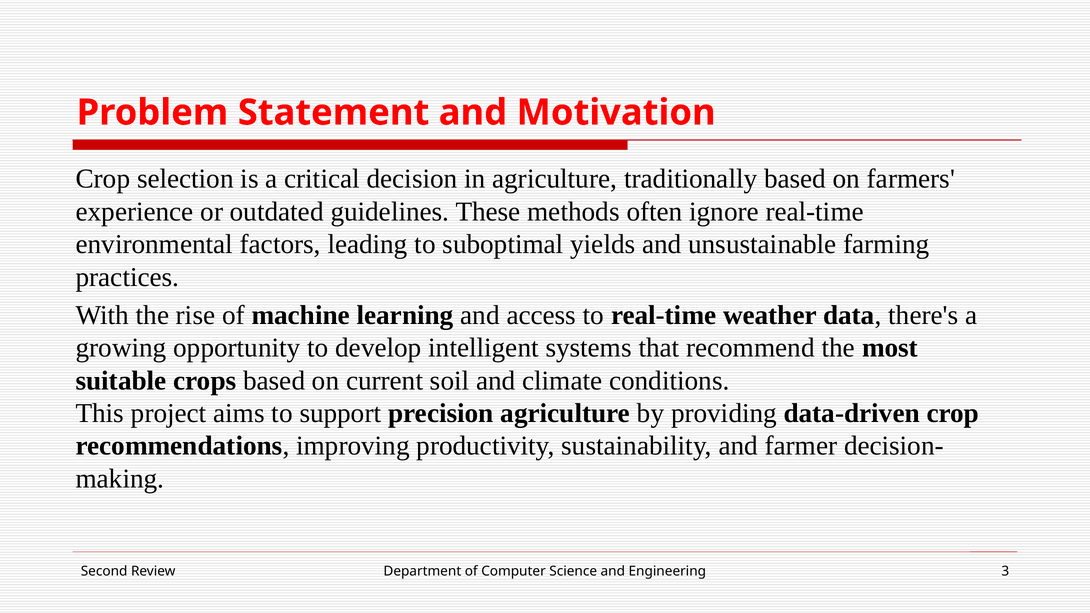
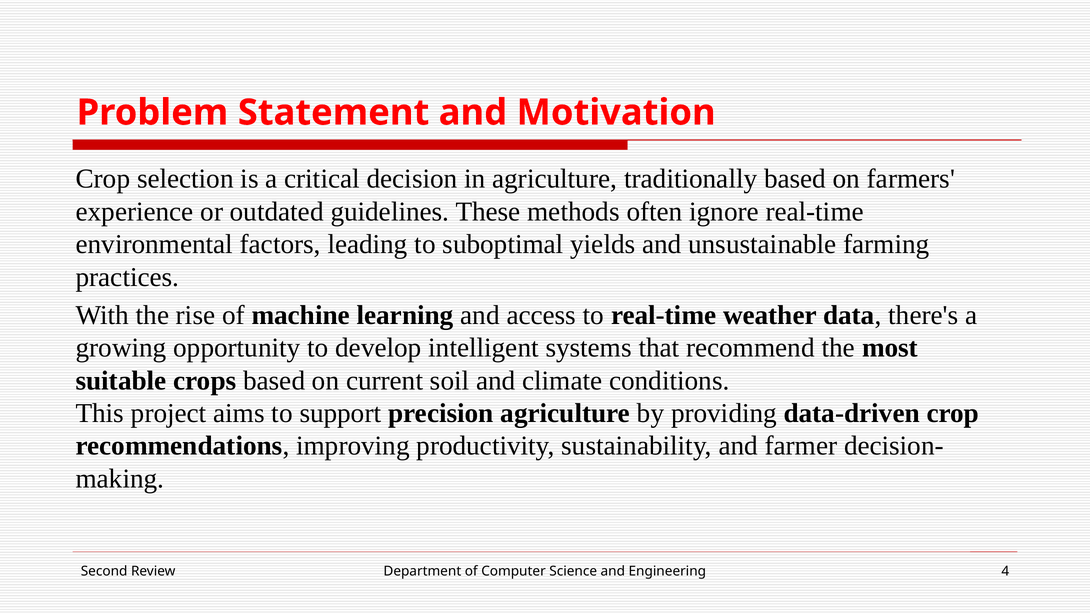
3: 3 -> 4 (1005, 572)
